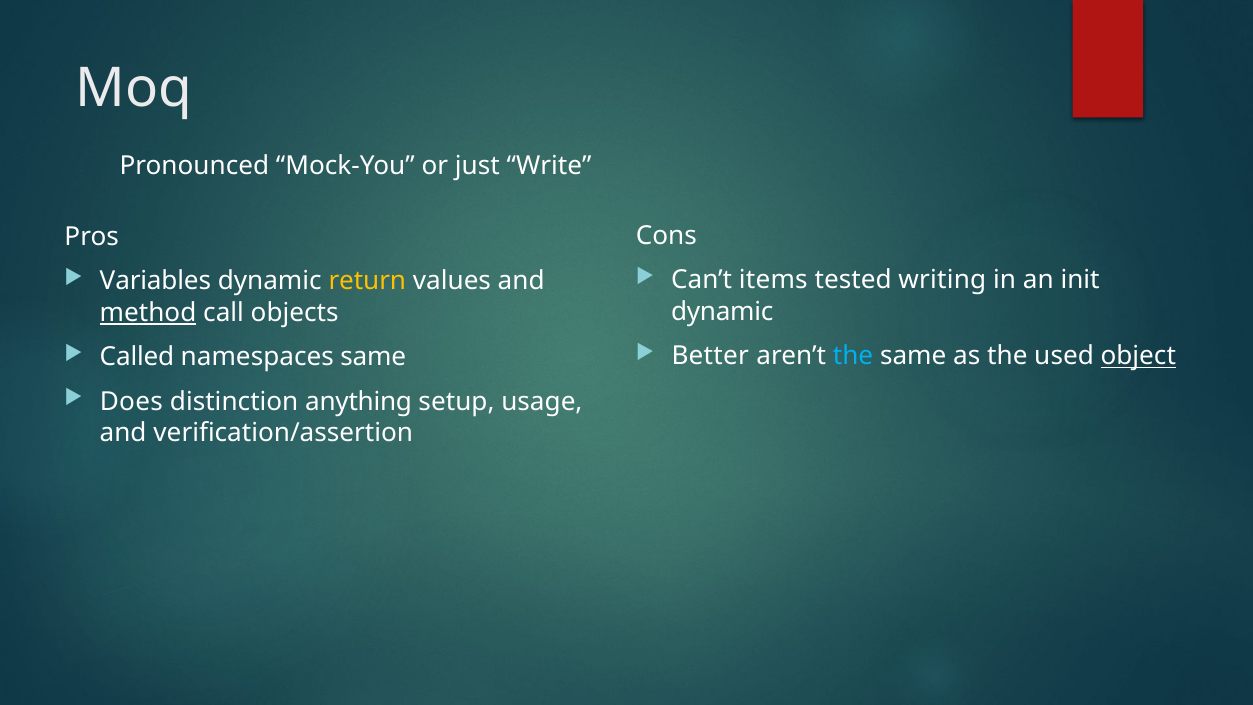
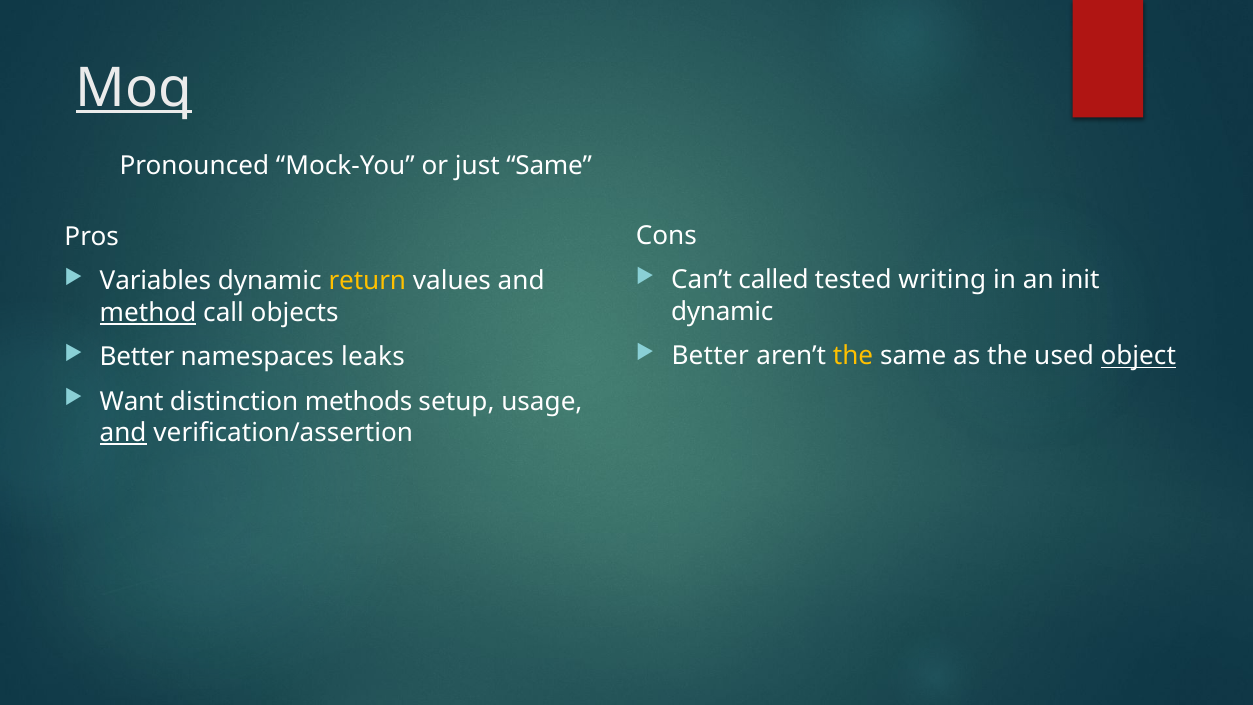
Moq underline: none -> present (134, 88)
just Write: Write -> Same (549, 166)
items: items -> called (774, 280)
the colour: light blue -> yellow (853, 356)
Called: Called -> Better (137, 357)
namespaces same: same -> leaks (373, 357)
Does: Does -> Want (132, 401)
anything: anything -> methods (359, 401)
and underline: none -> present (123, 433)
